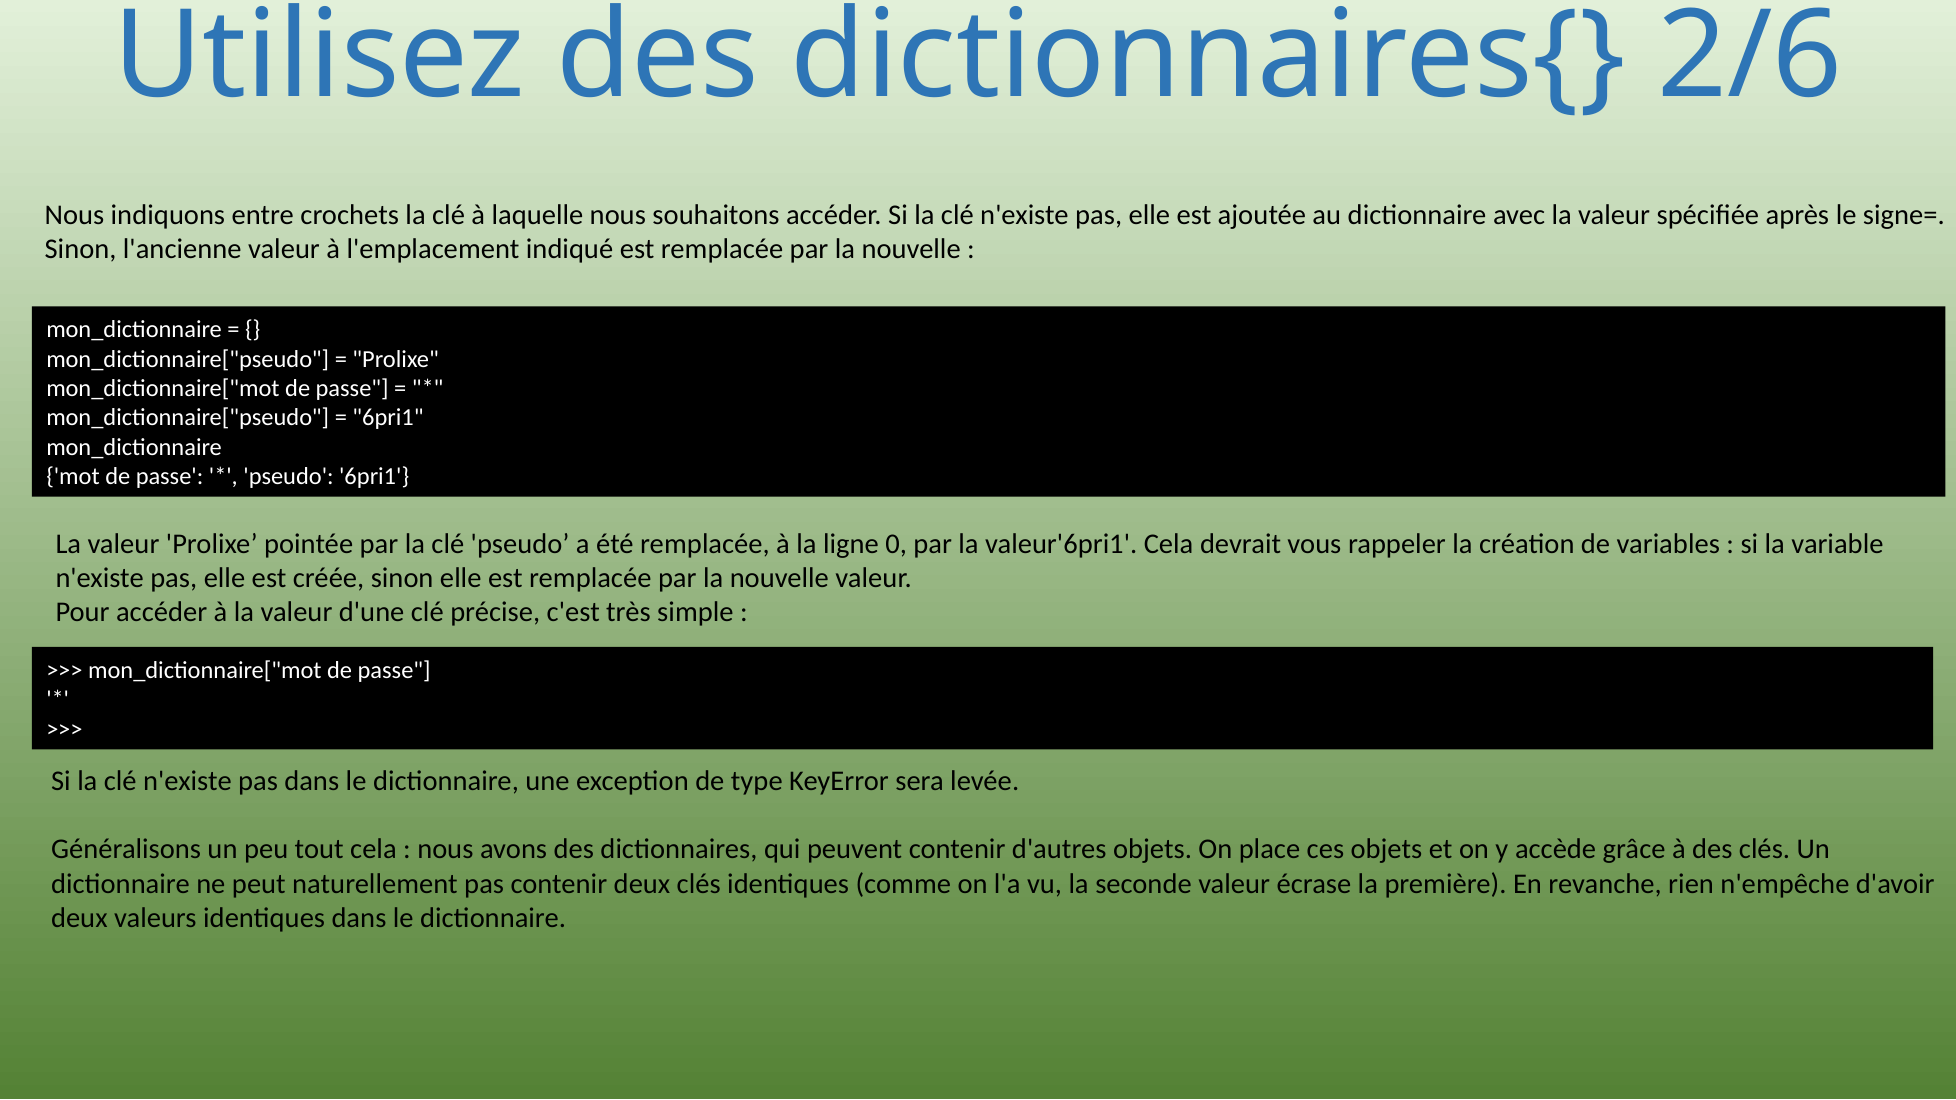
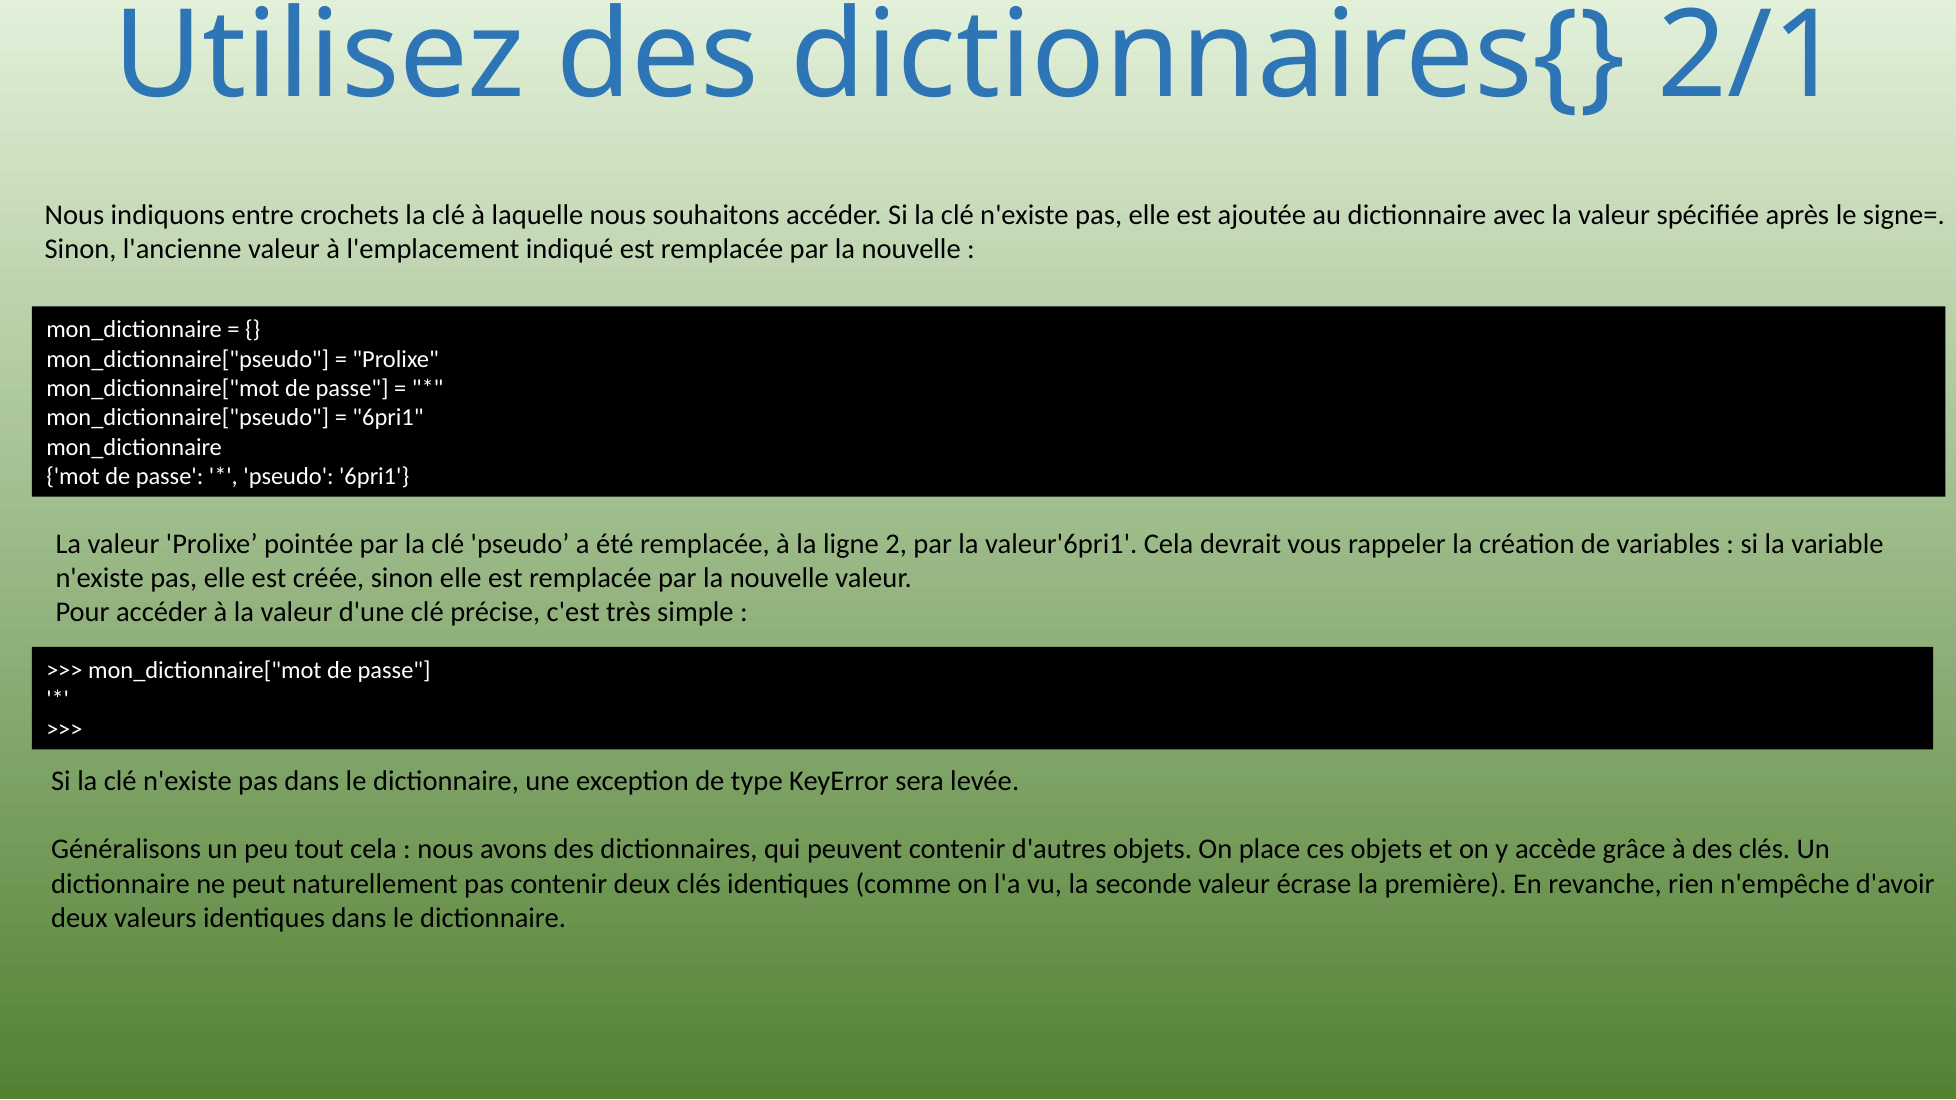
2/6: 2/6 -> 2/1 (1750, 56)
0: 0 -> 2 (896, 544)
